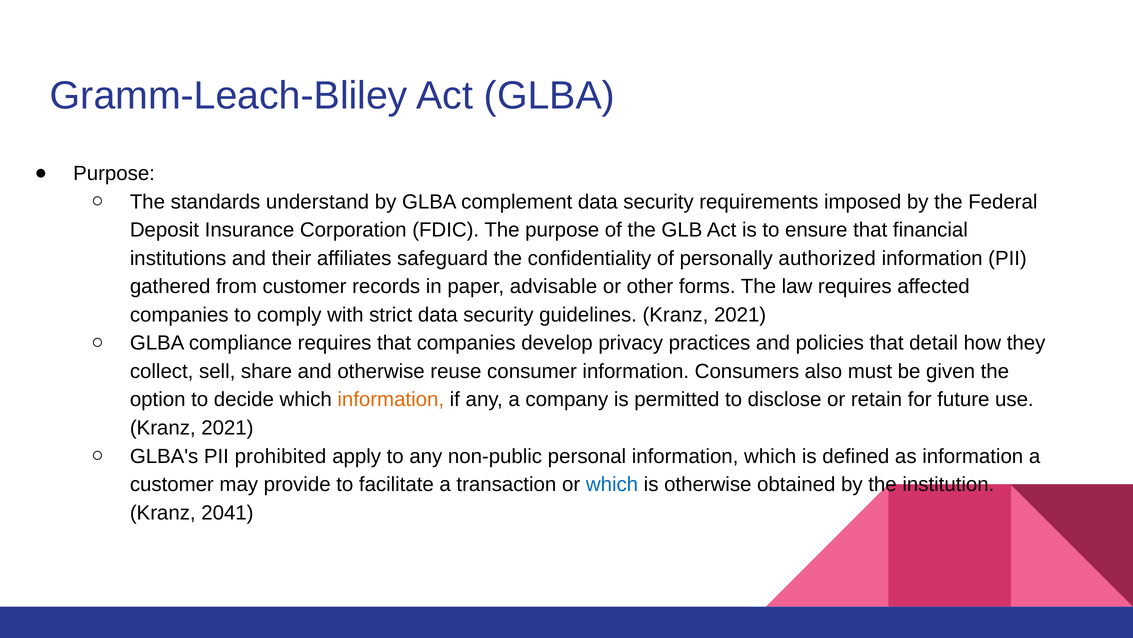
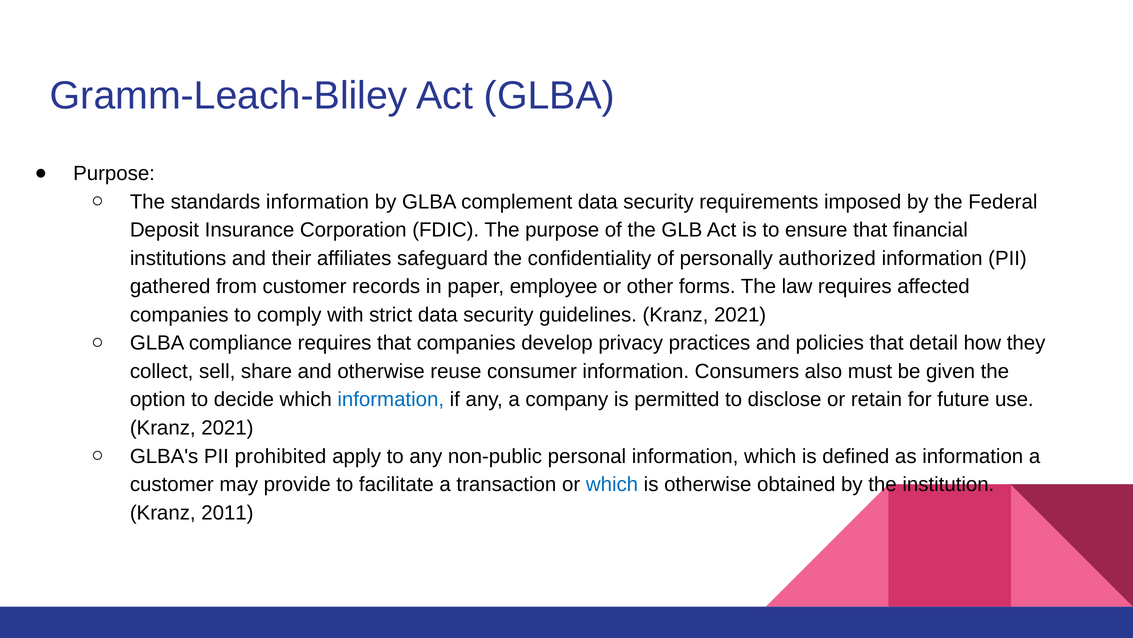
standards understand: understand -> information (317, 202)
advisable: advisable -> employee (554, 286)
information colour: orange -> blue (391, 399)
2041: 2041 -> 2011 (227, 512)
